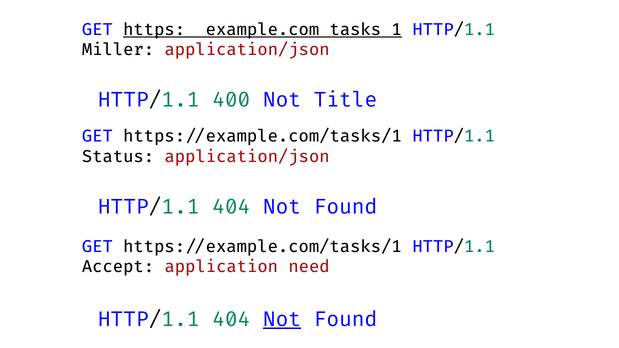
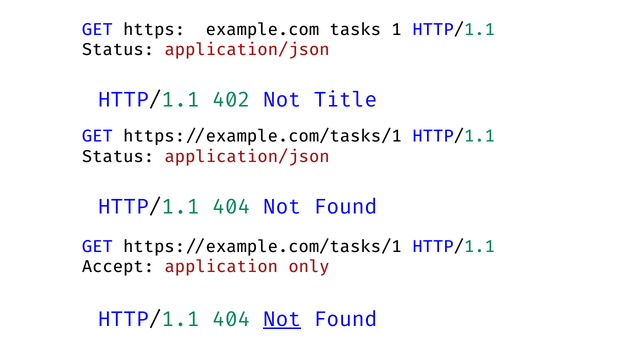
https://example.com/tasks/1 underline: present -> none (262, 30)
Miller: Miller -> Status (118, 50)
400: 400 -> 402 (231, 100)
application/need: application/need -> application/only (247, 267)
